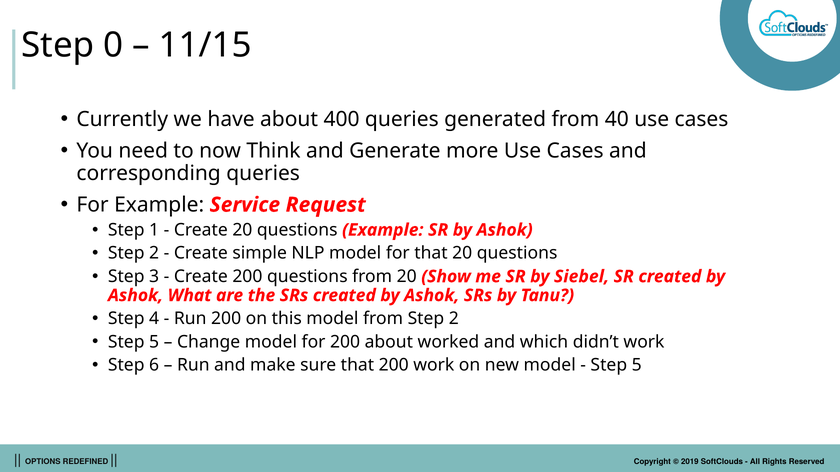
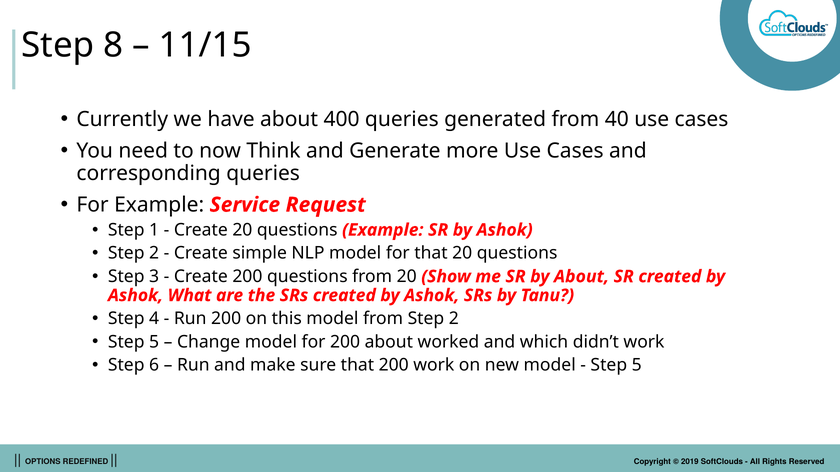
0: 0 -> 8 (113, 45)
by Siebel: Siebel -> About (582, 277)
